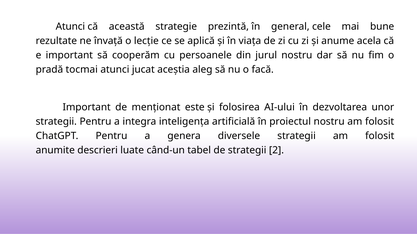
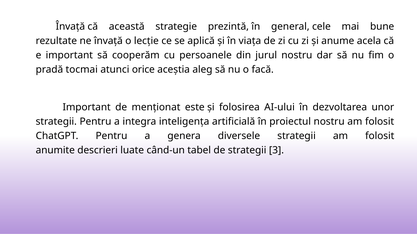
Atunci: Atunci -> Învață (70, 27)
jucat: jucat -> orice (143, 70)
2: 2 -> 3 (276, 151)
